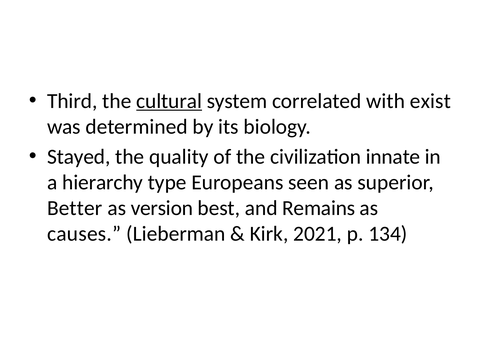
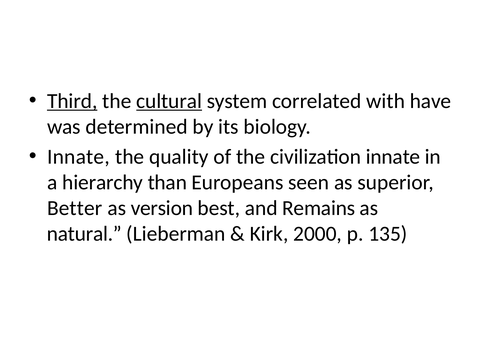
Third underline: none -> present (72, 101)
exist: exist -> have (431, 101)
Stayed: Stayed -> Innate (79, 157)
type: type -> than (167, 183)
causes: causes -> natural (84, 234)
2021: 2021 -> 2000 (318, 234)
134: 134 -> 135 (388, 234)
